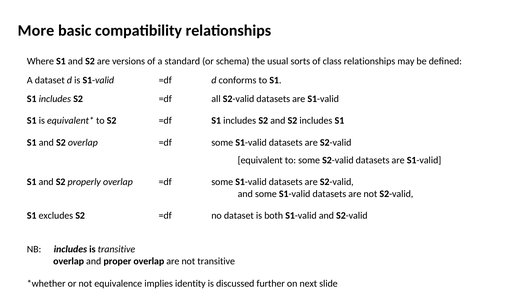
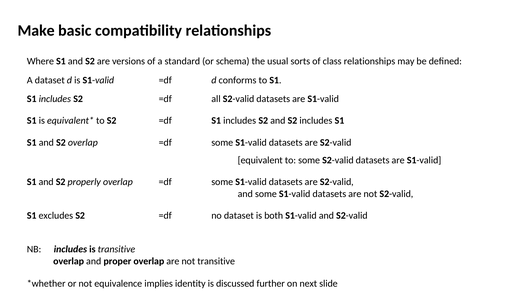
More: More -> Make (36, 30)
